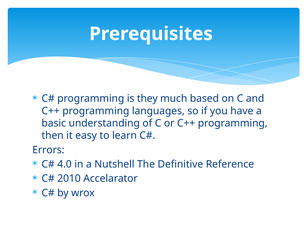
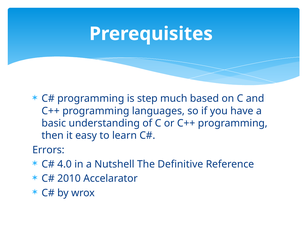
they: they -> step (147, 98)
